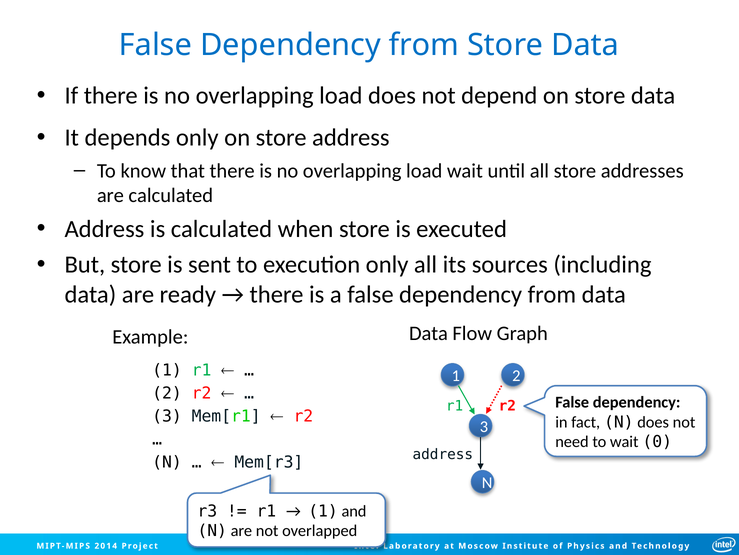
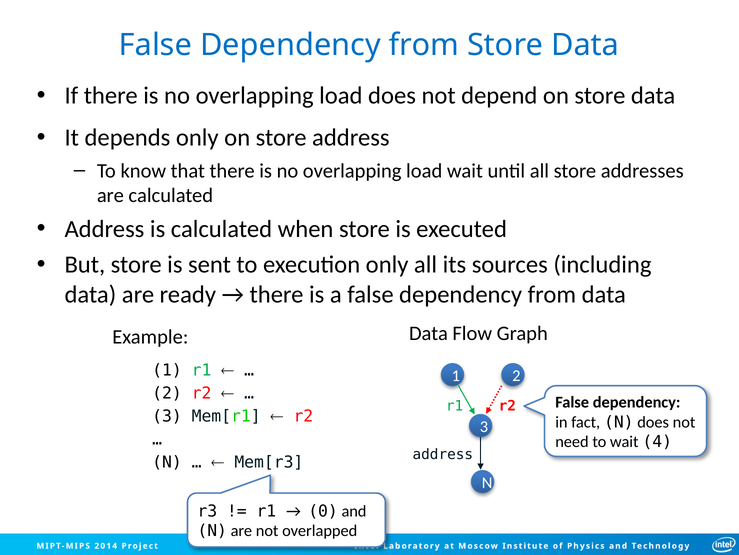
0: 0 -> 4 (657, 441)
1: 1 -> 0 (323, 511)
